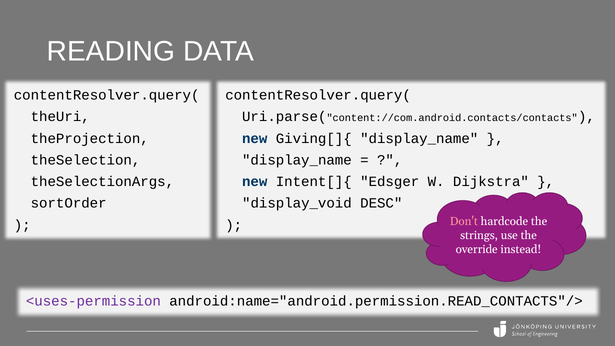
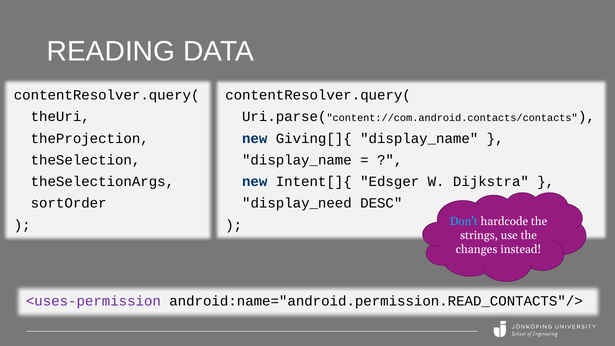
display_void: display_void -> display_need (297, 203)
Don't colour: pink -> light blue (464, 222)
override: override -> changes (477, 249)
